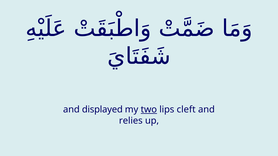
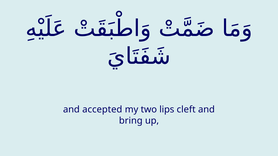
displayed: displayed -> accepted (102, 110)
two underline: present -> none (149, 110)
relies: relies -> bring (131, 121)
